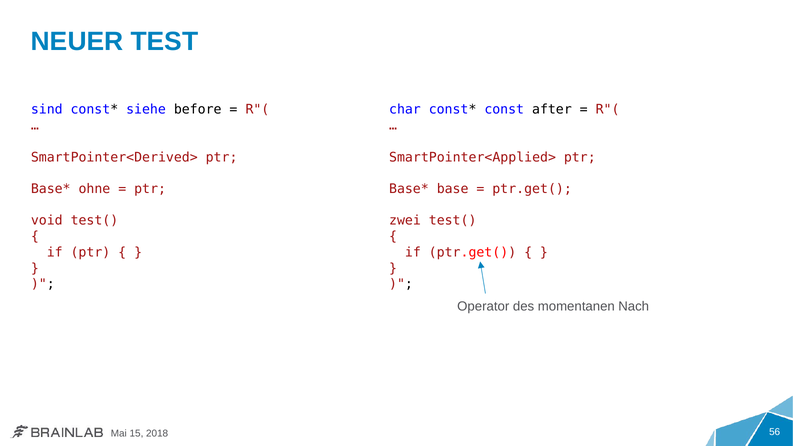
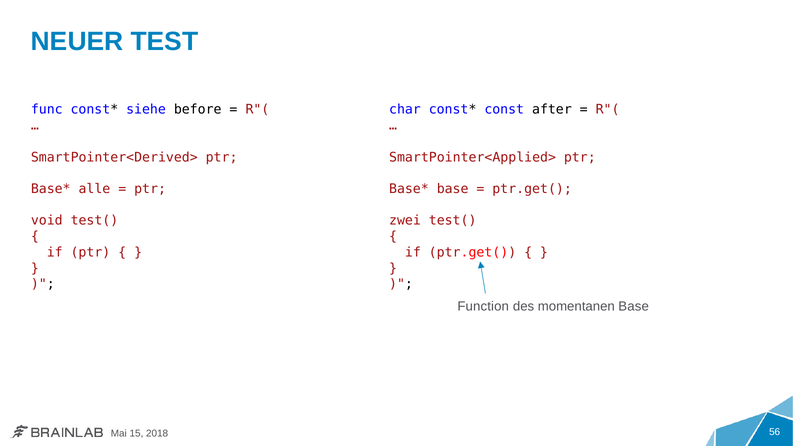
sind: sind -> func (47, 110)
ohne: ohne -> alle (94, 189)
Operator: Operator -> Function (483, 306)
momentanen Nach: Nach -> Base (634, 306)
